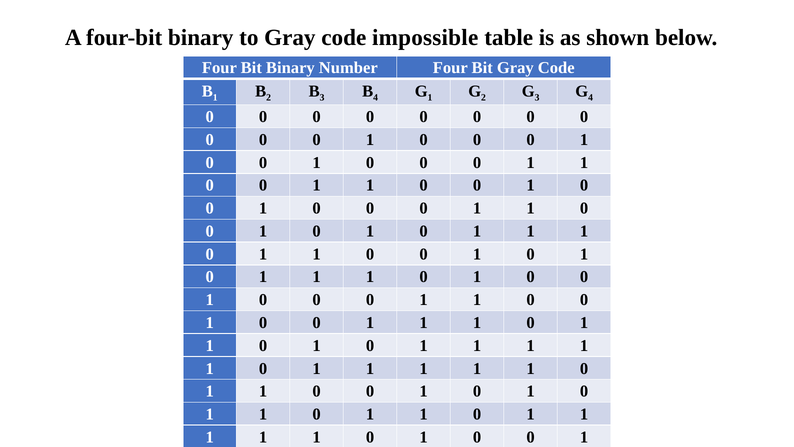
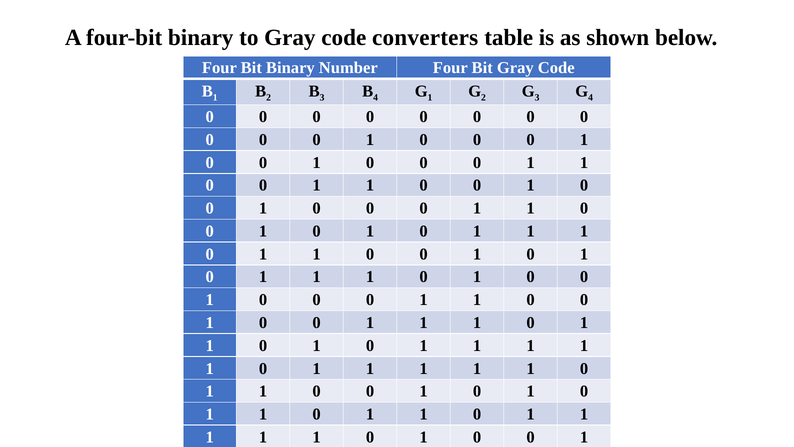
impossible: impossible -> converters (425, 38)
